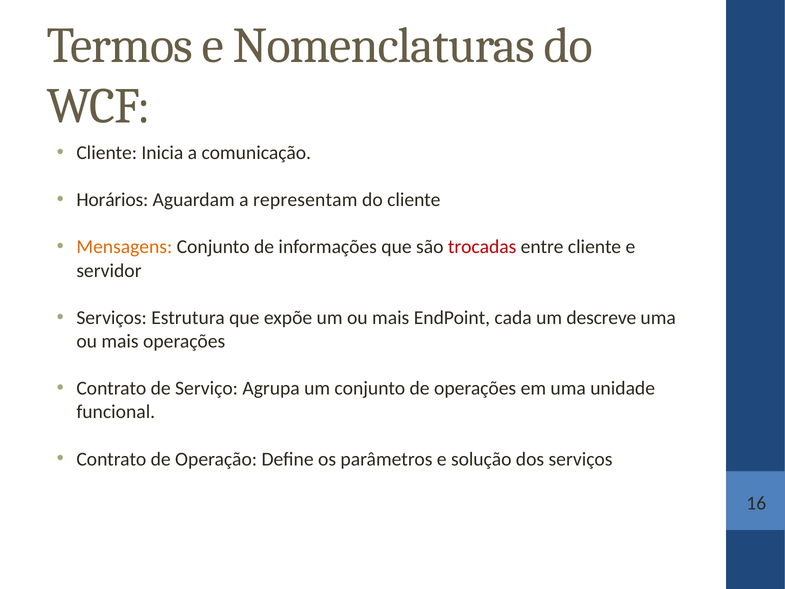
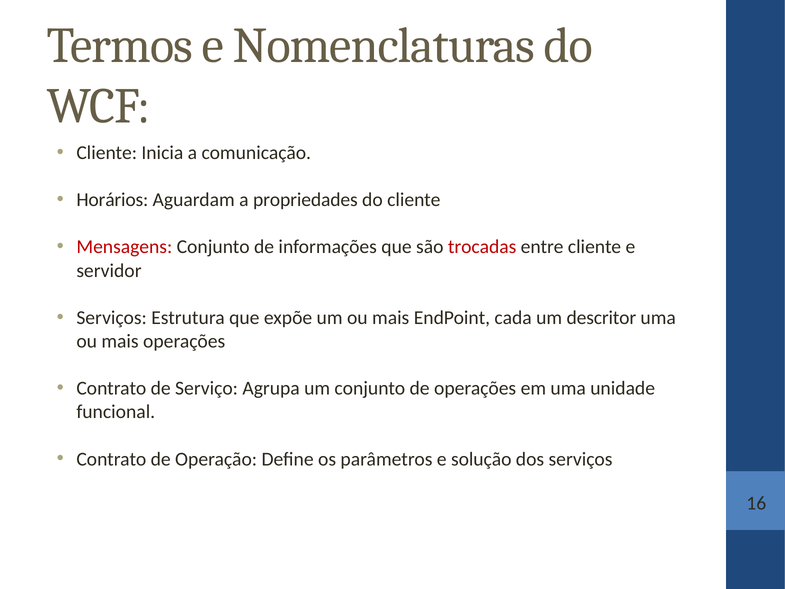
representam: representam -> propriedades (305, 200)
Mensagens colour: orange -> red (124, 247)
descreve: descreve -> descritor (601, 318)
